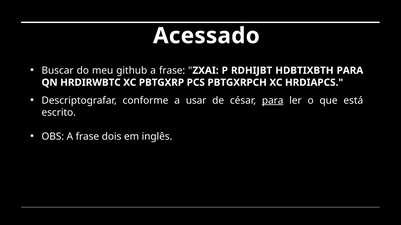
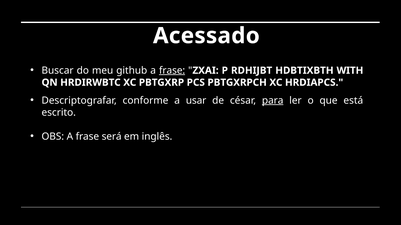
frase underline: none -> present (172, 71)
HDBTIXBTH PARA: PARA -> WITH (350, 71)
dois: dois -> será (112, 137)
